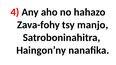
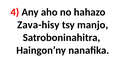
Zava-fohy: Zava-fohy -> Zava-hisy (38, 25)
